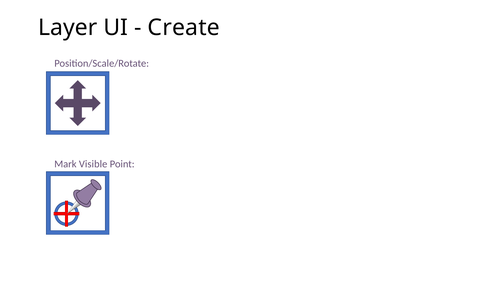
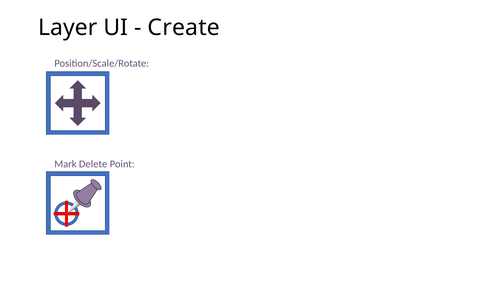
Visible: Visible -> Delete (93, 164)
